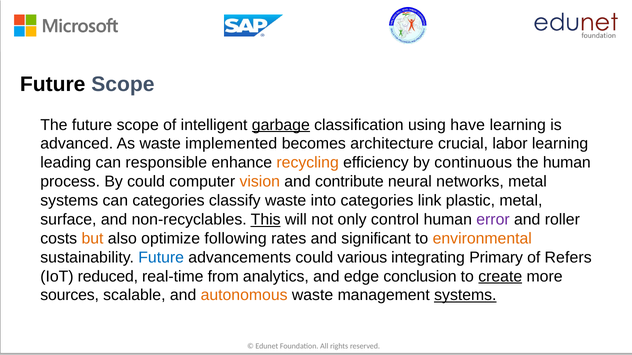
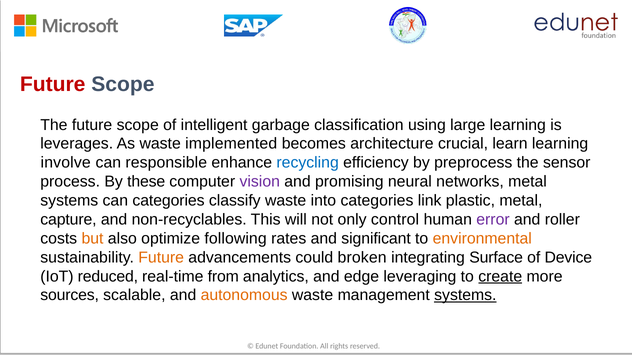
Future colour: black -> red (53, 84)
garbage underline: present -> none (281, 125)
have: have -> large (468, 125)
advanced: advanced -> leverages (77, 144)
labor: labor -> learn (510, 144)
leading: leading -> involve (66, 163)
recycling colour: orange -> blue (308, 163)
continuous: continuous -> preprocess (473, 163)
the human: human -> sensor (567, 163)
By could: could -> these (146, 182)
vision colour: orange -> purple (260, 182)
contribute: contribute -> promising (349, 182)
surface: surface -> capture (68, 220)
This underline: present -> none (266, 220)
Future colour: blue -> orange (161, 258)
various: various -> broken (362, 258)
Primary: Primary -> Surface (496, 258)
Refers: Refers -> Device (568, 258)
conclusion: conclusion -> leveraging (420, 277)
